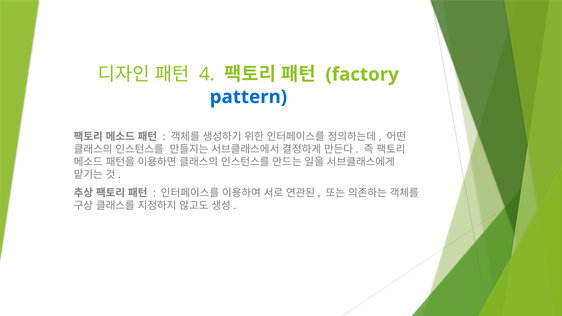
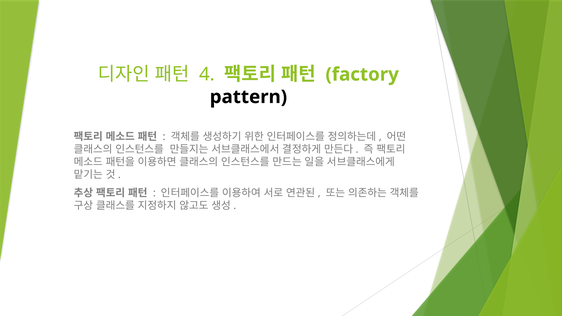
pattern colour: blue -> black (248, 97)
